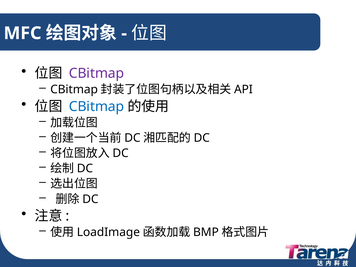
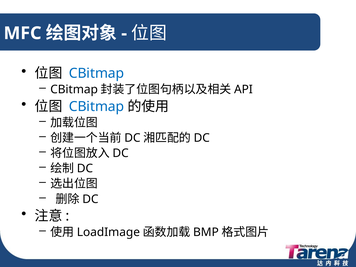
CBitmap colour: purple -> blue (97, 73)
